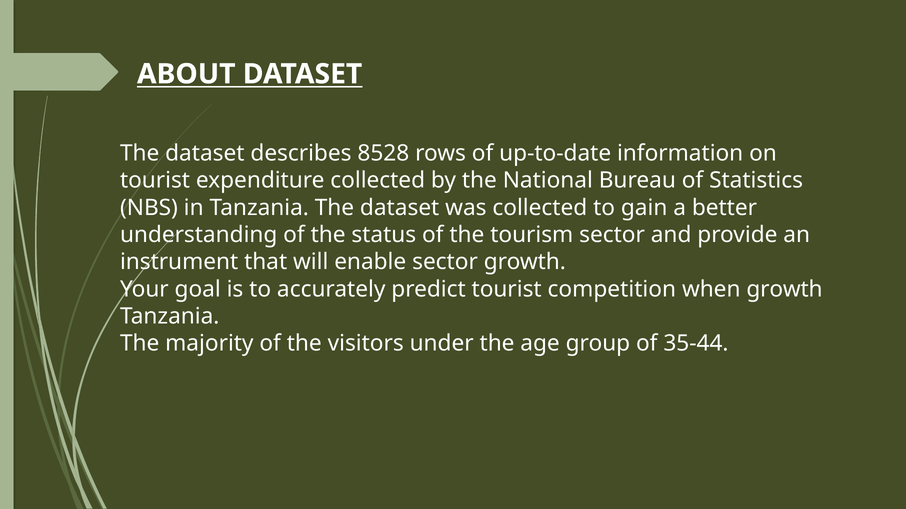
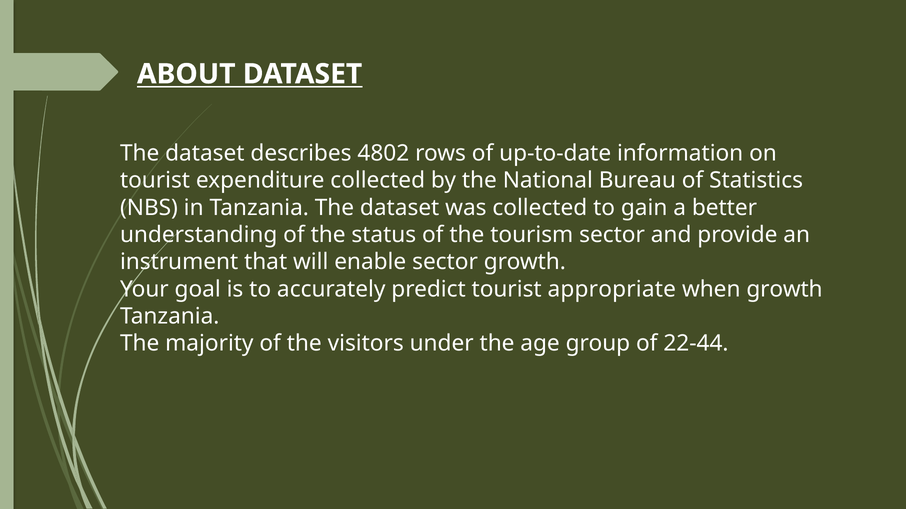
8528: 8528 -> 4802 (383, 154)
competition: competition -> appropriate (612, 289)
35-44: 35-44 -> 22-44 (696, 344)
